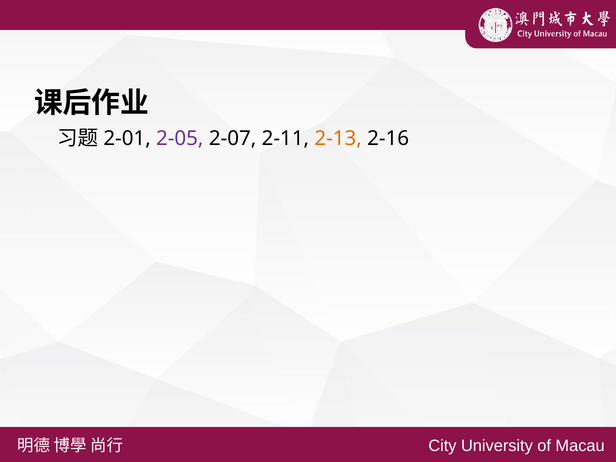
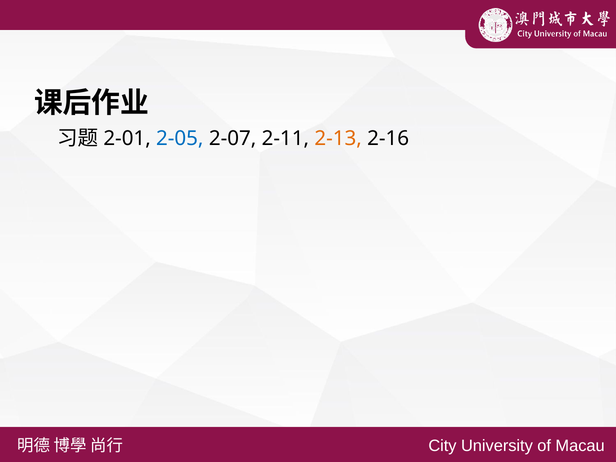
2-05 colour: purple -> blue (180, 138)
